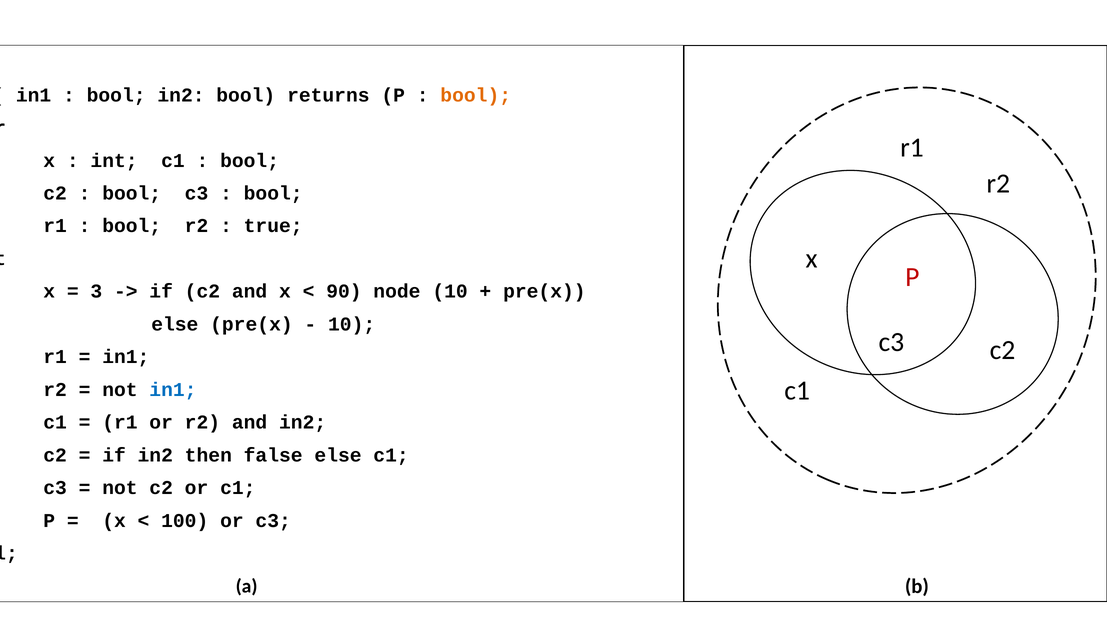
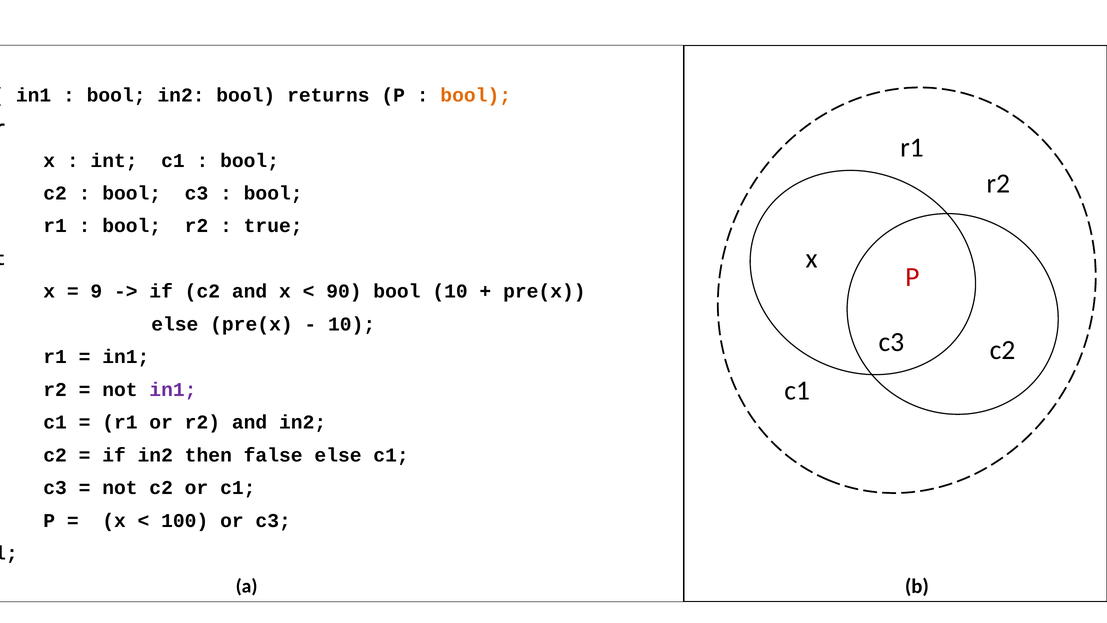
3: 3 -> 9 (96, 291)
90 node: node -> bool (397, 291)
in1 colour: blue -> purple (173, 389)
